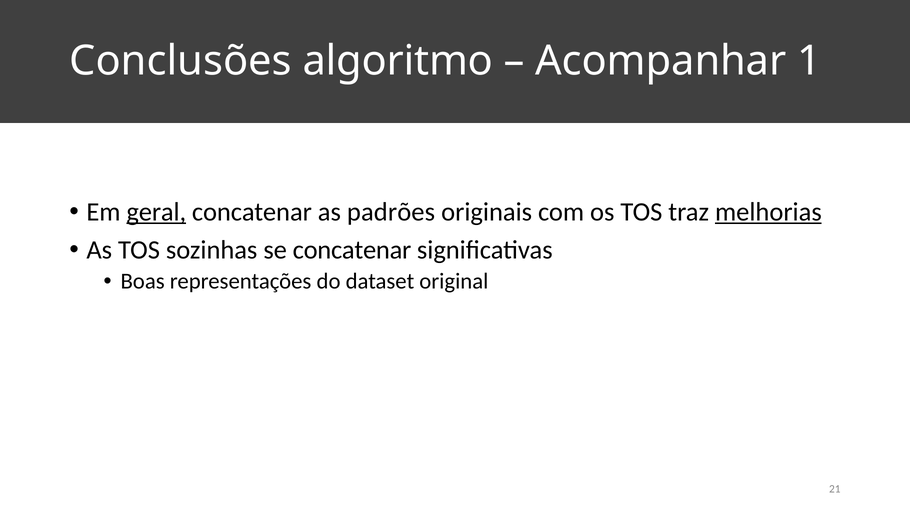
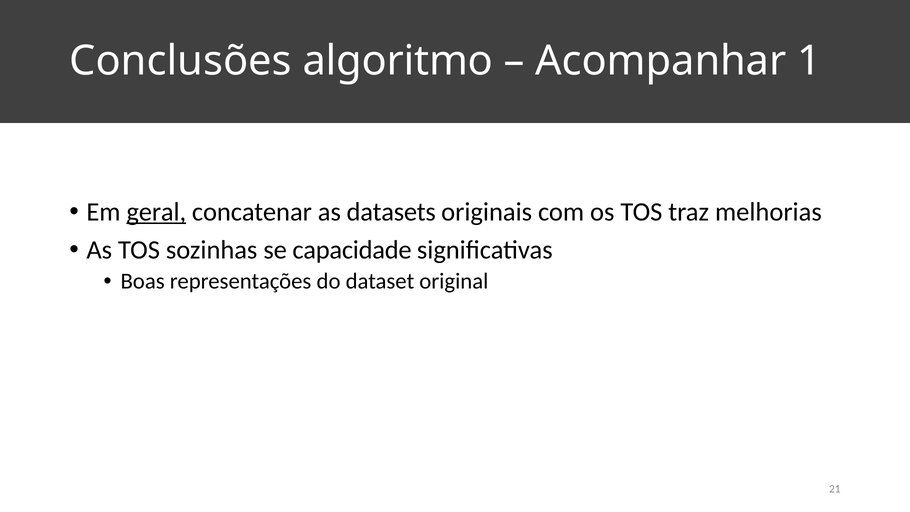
padrões: padrões -> datasets (391, 212)
melhorias underline: present -> none (768, 212)
se concatenar: concatenar -> capacidade (352, 250)
